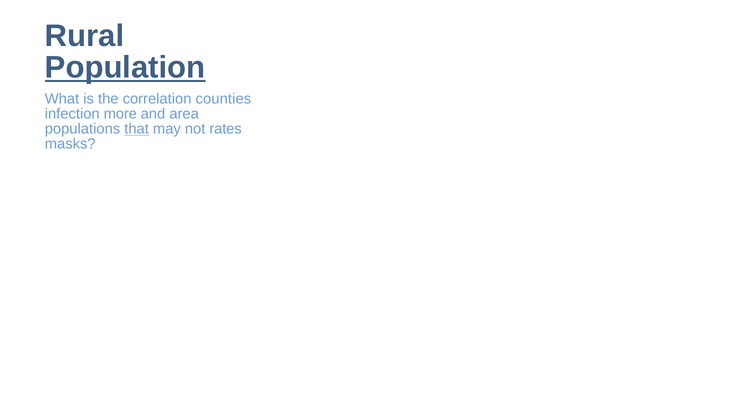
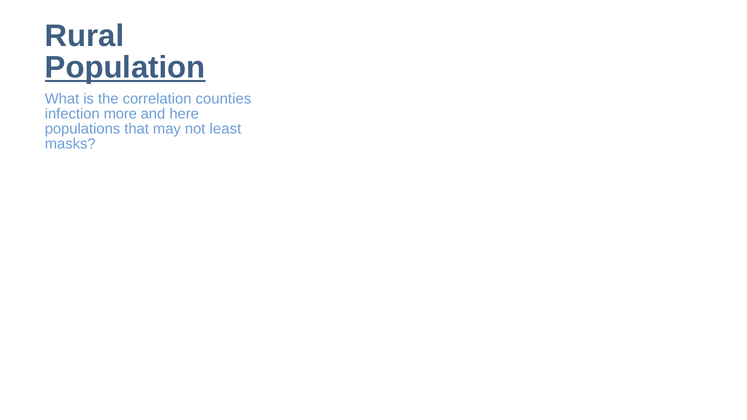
area: area -> here (184, 114)
that underline: present -> none (137, 129)
rates: rates -> least (225, 129)
